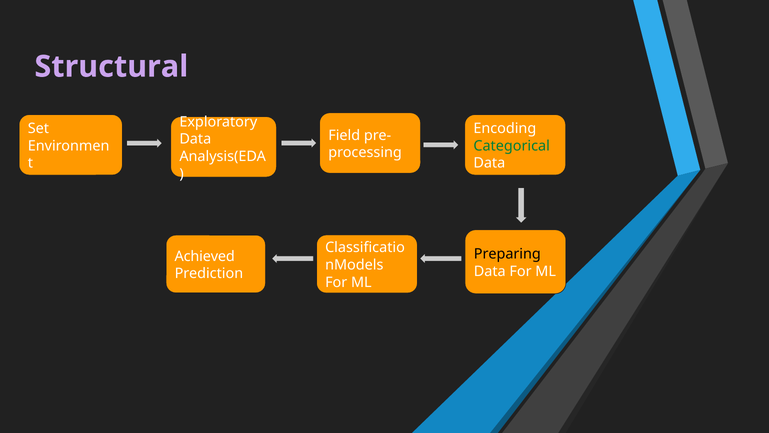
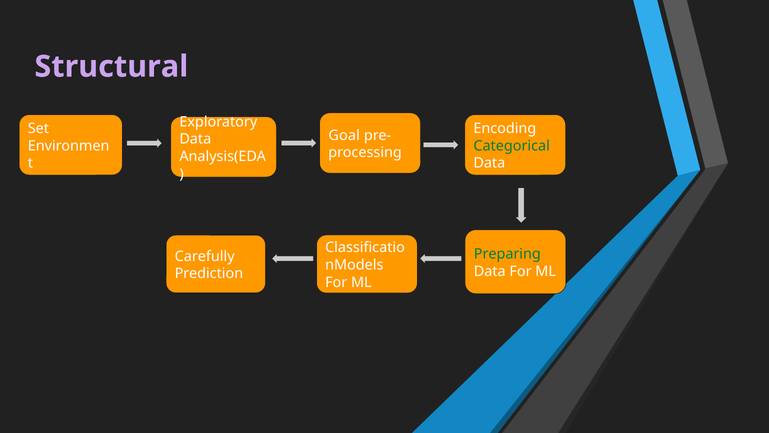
Field: Field -> Goal (344, 135)
Preparing colour: black -> green (507, 254)
Achieved: Achieved -> Carefully (205, 256)
